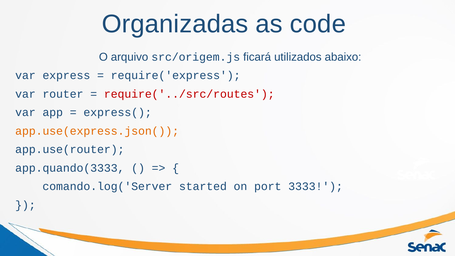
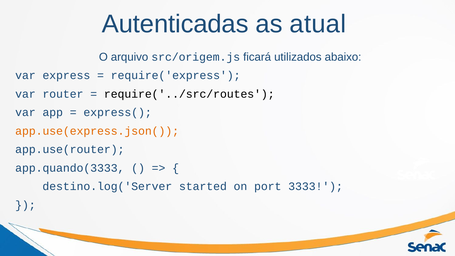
Organizadas: Organizadas -> Autenticadas (175, 24)
code: code -> atual (318, 24)
require('../src/routes colour: red -> black (189, 94)
comando.log('Server: comando.log('Server -> destino.log('Server (107, 187)
